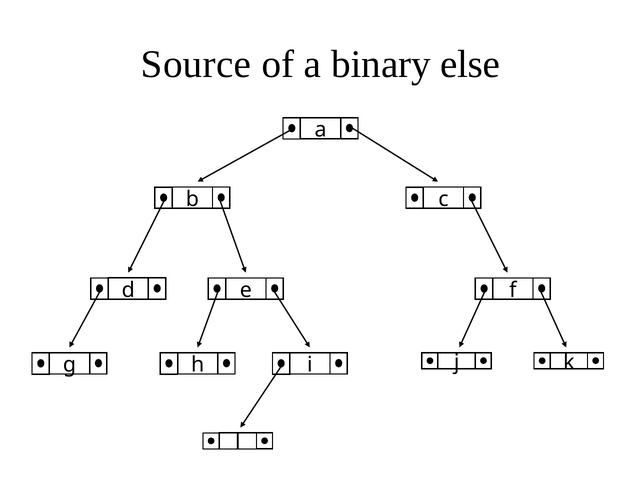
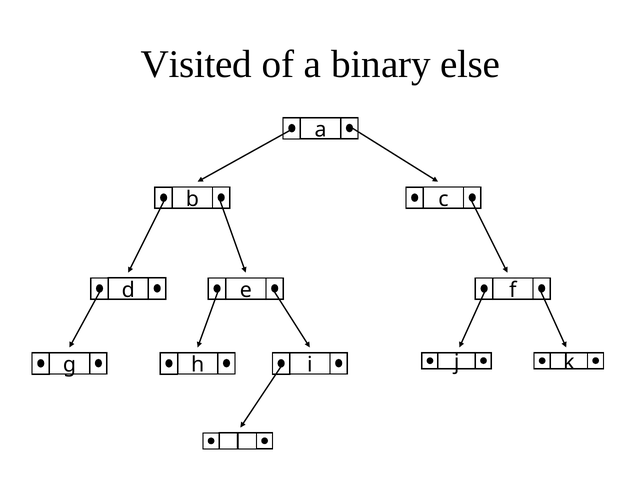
Source: Source -> Visited (196, 64)
